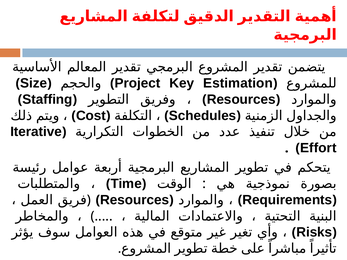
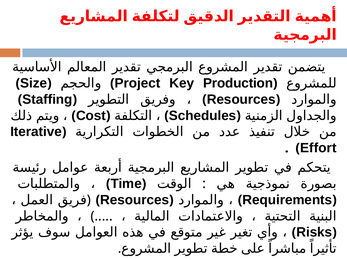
Estimation: Estimation -> Production (238, 83)
